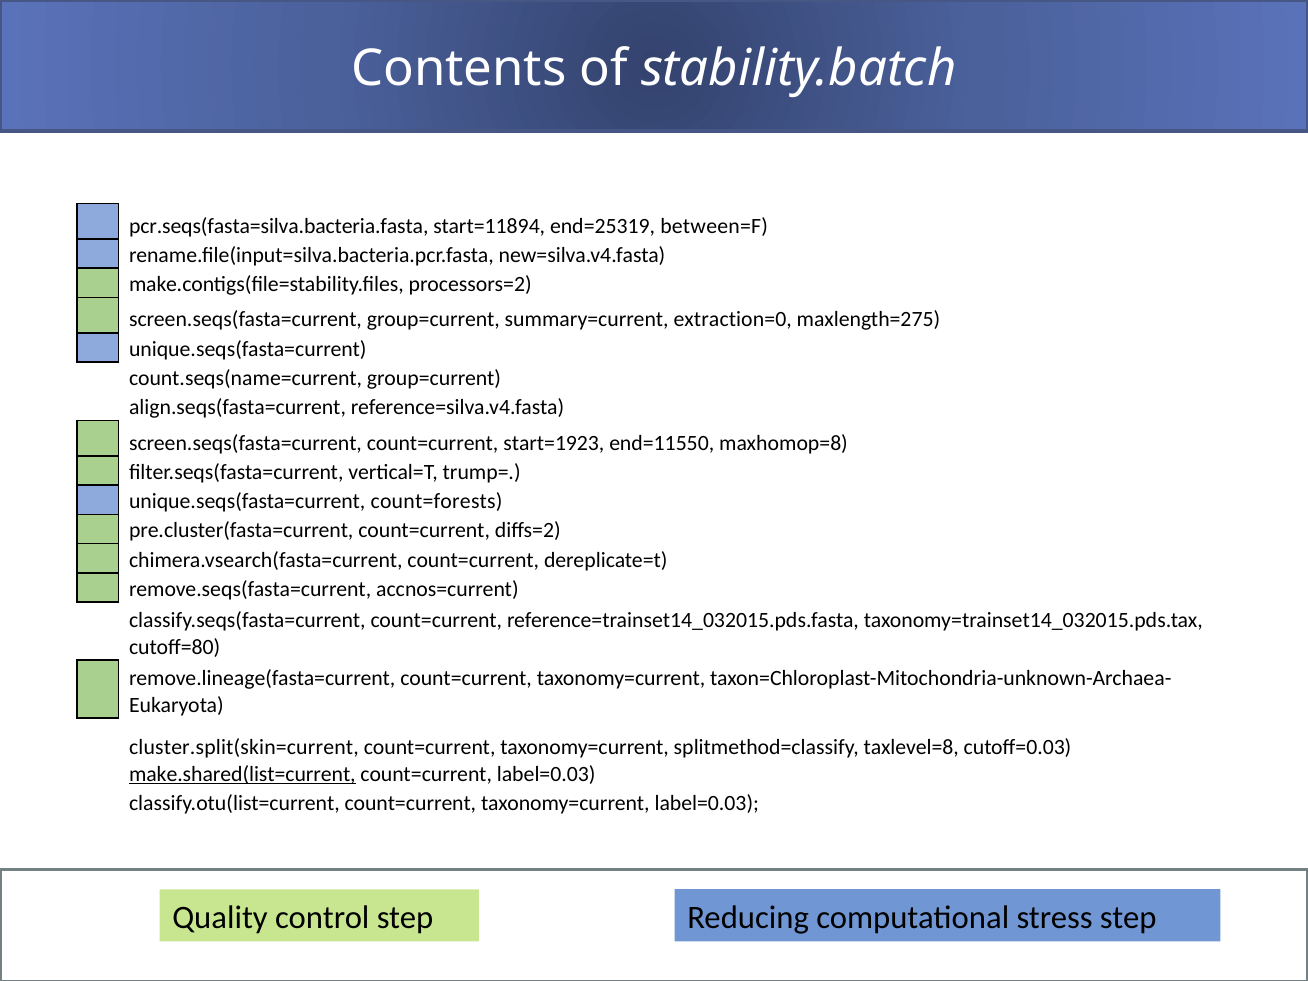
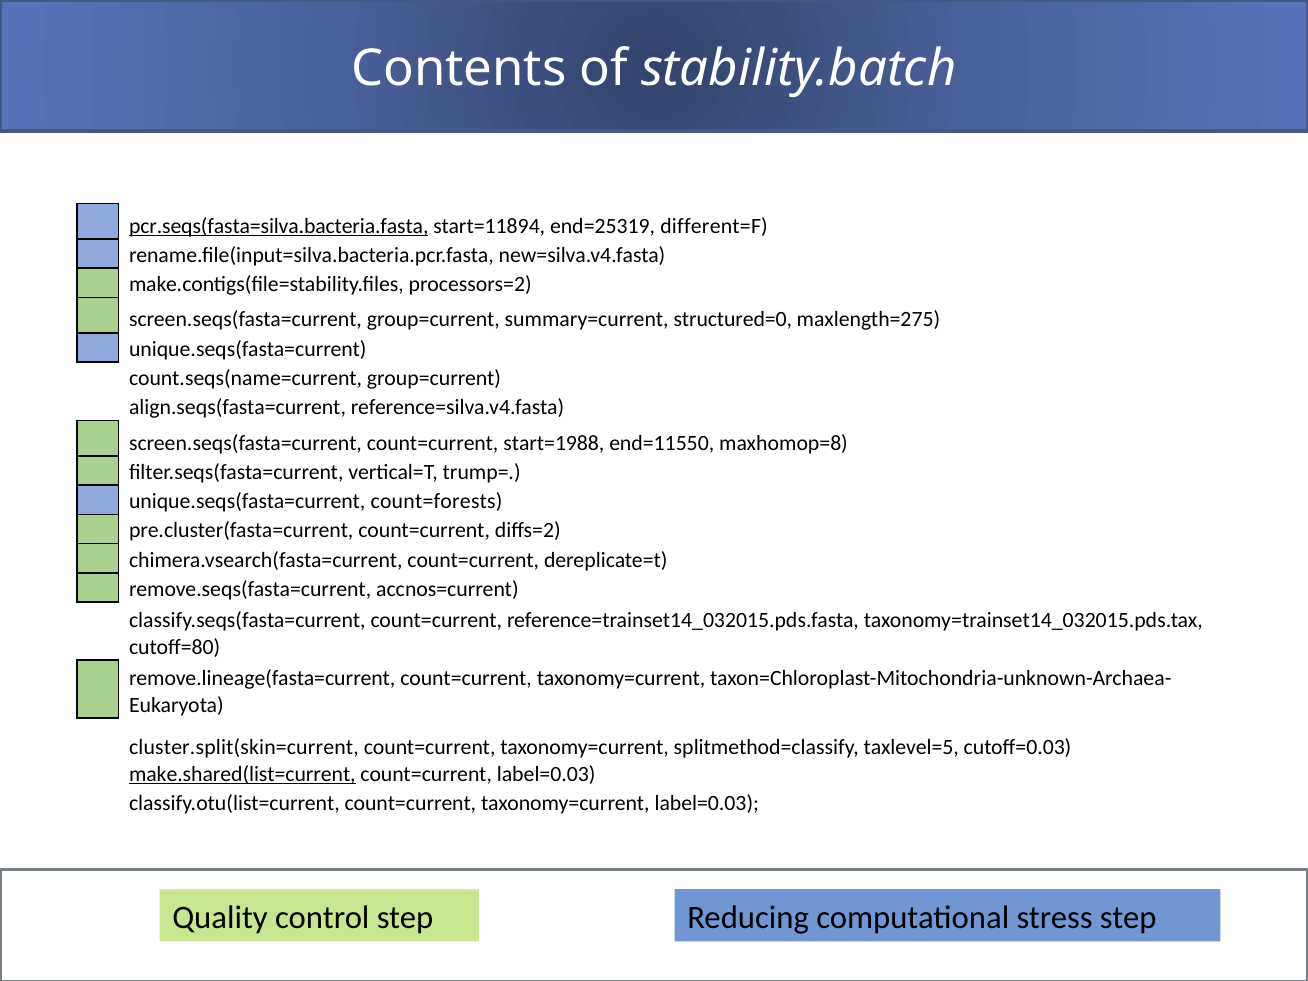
pcr.seqs(fasta=silva.bacteria.fasta underline: none -> present (279, 226)
between=F: between=F -> different=F (714, 226)
extraction=0: extraction=0 -> structured=0 (733, 320)
start=1923: start=1923 -> start=1988 (554, 443)
taxlevel=8: taxlevel=8 -> taxlevel=5 (911, 748)
